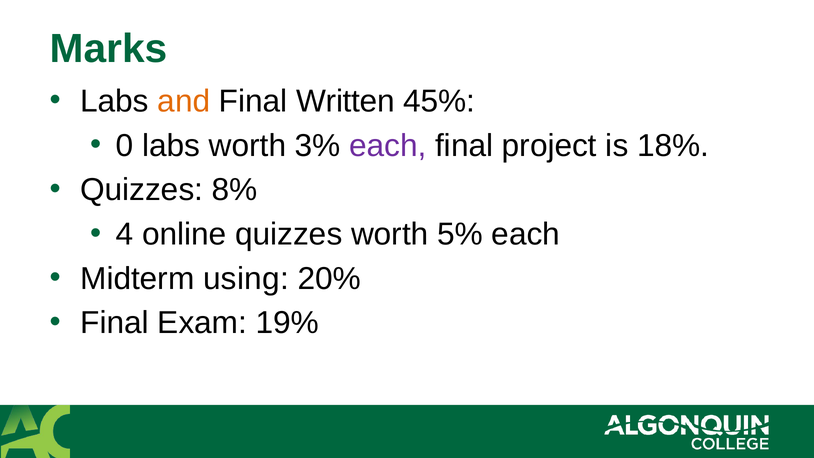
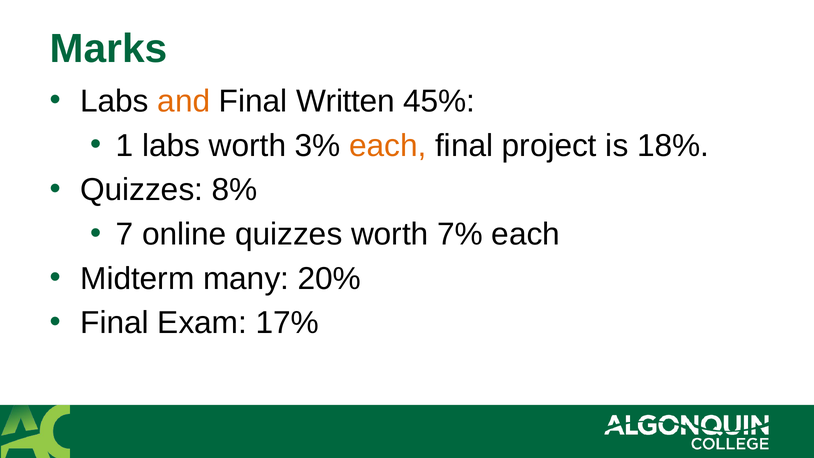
0: 0 -> 1 (125, 146)
each colour: purple -> orange (388, 146)
4: 4 -> 7 (125, 234)
5%: 5% -> 7% (460, 234)
using: using -> many (246, 279)
19%: 19% -> 17% (287, 323)
